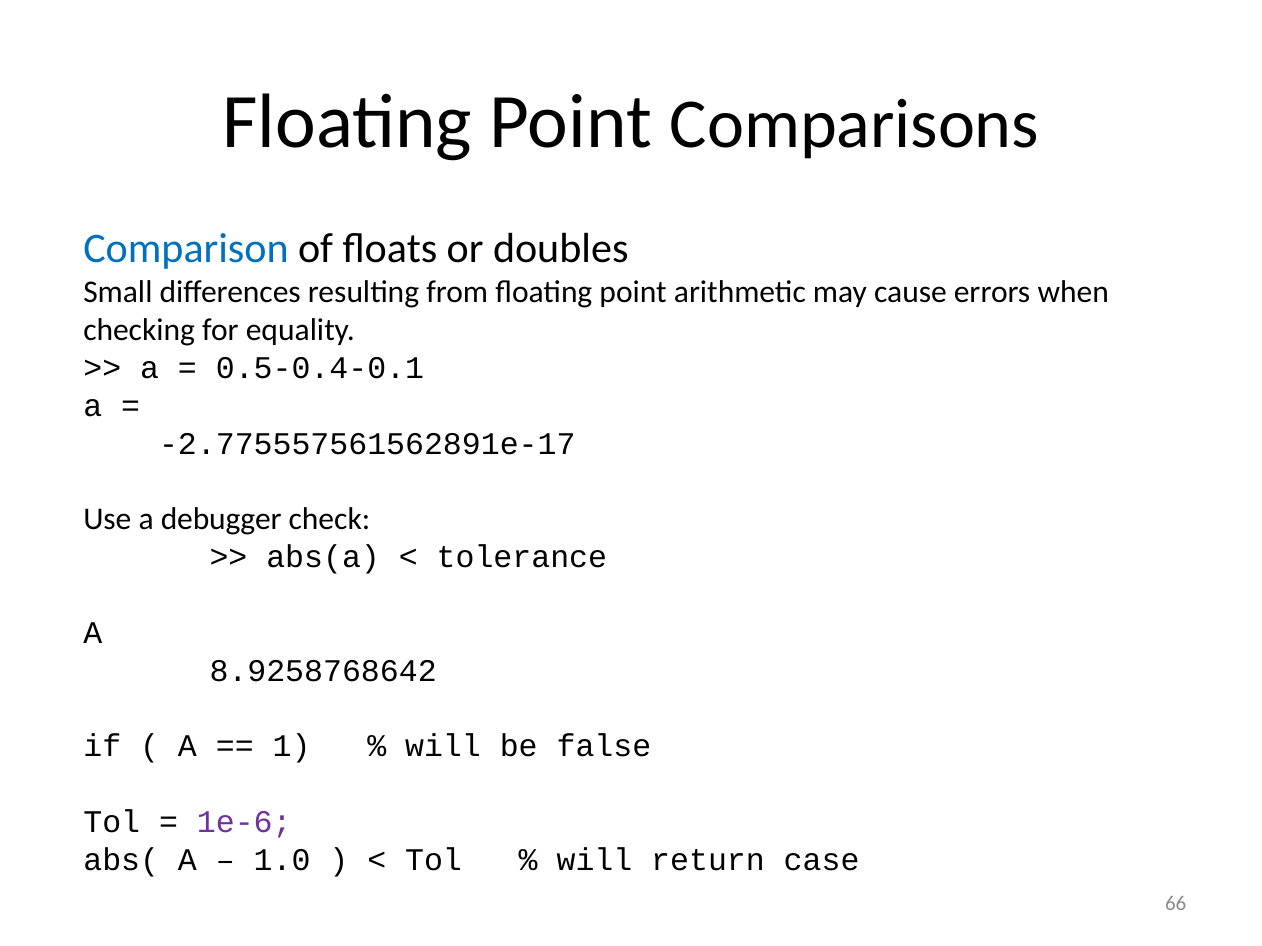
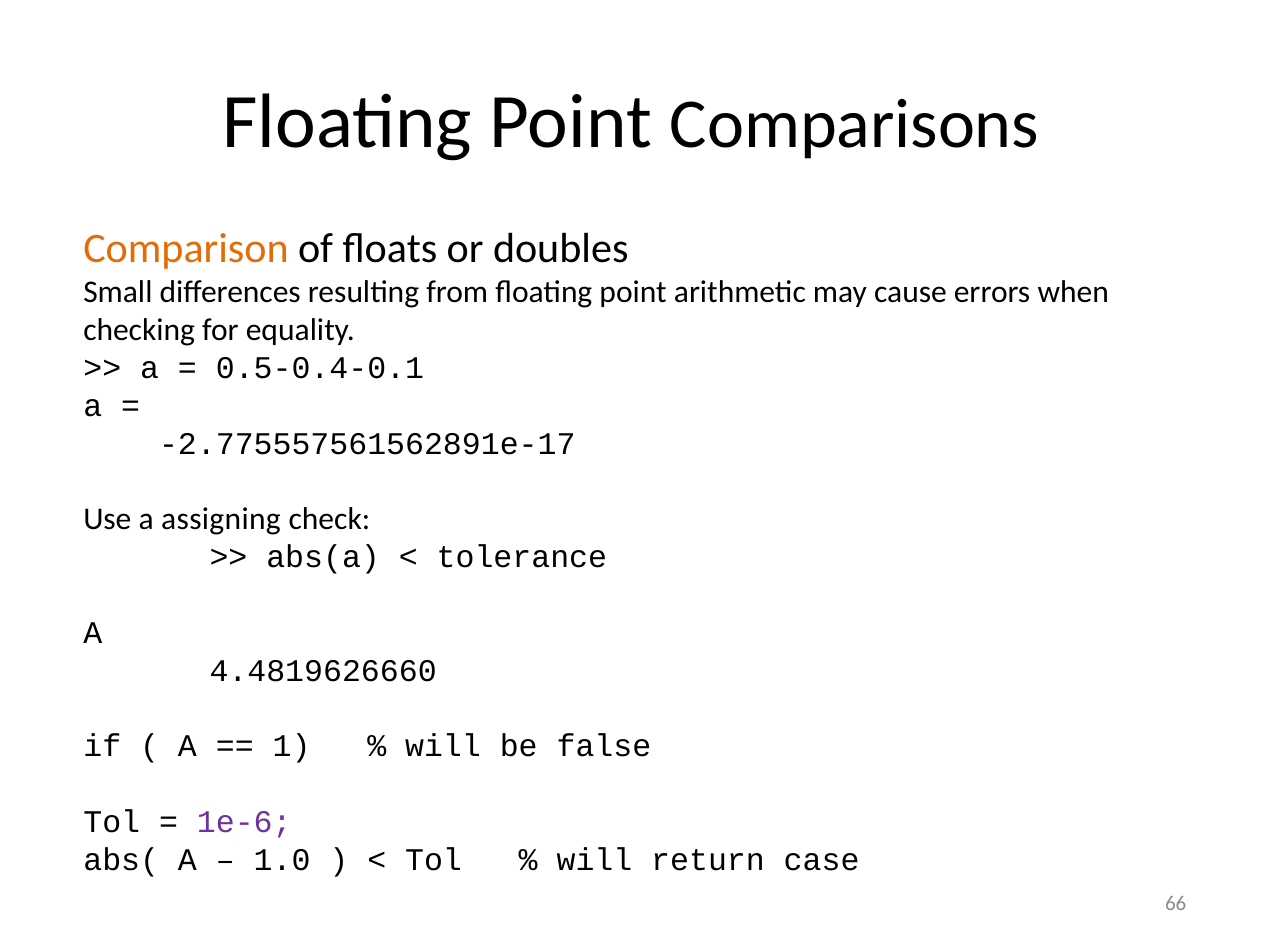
Comparison colour: blue -> orange (186, 249)
debugger: debugger -> assigning (221, 520)
8.9258768642: 8.9258768642 -> 4.4819626660 (323, 671)
